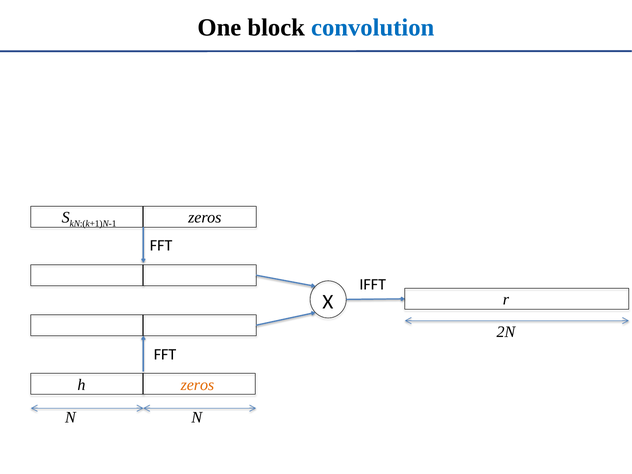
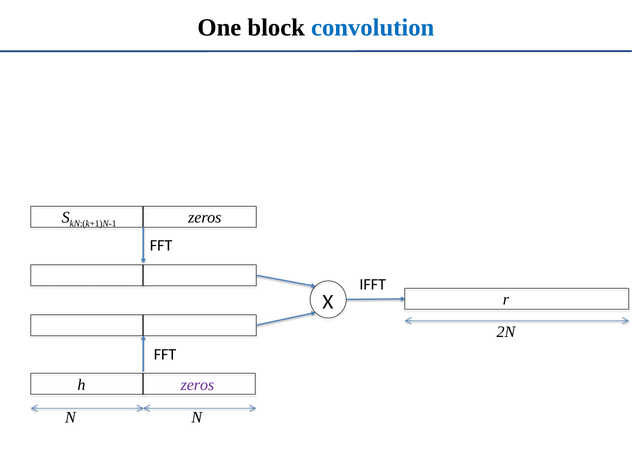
zeros colour: orange -> purple (197, 385)
